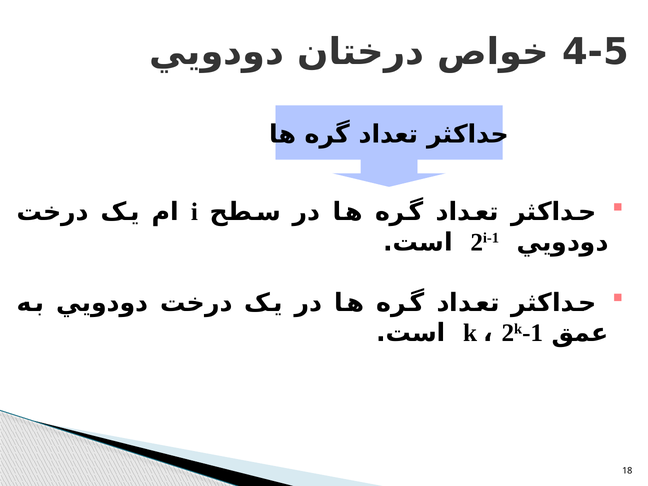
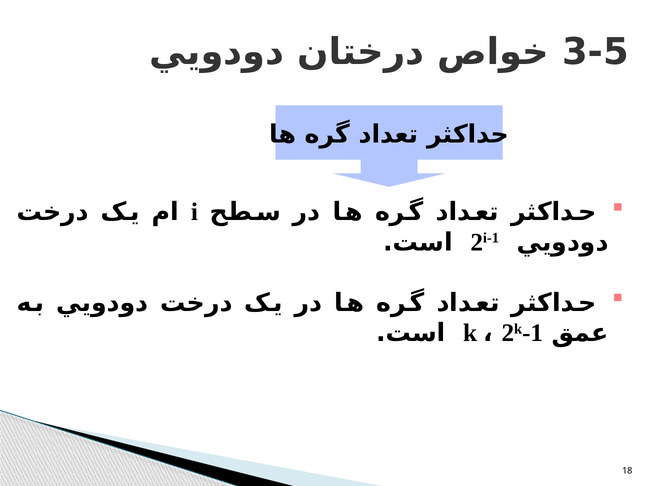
4-5: 4-5 -> 3-5 (596, 52)
